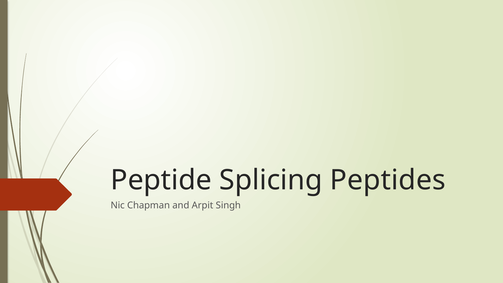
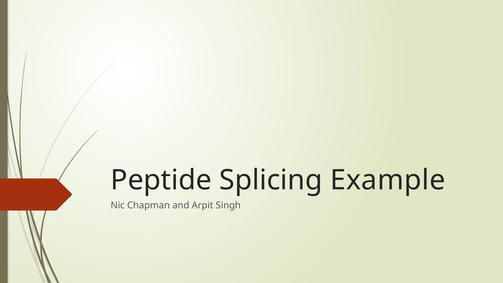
Peptides: Peptides -> Example (388, 180)
